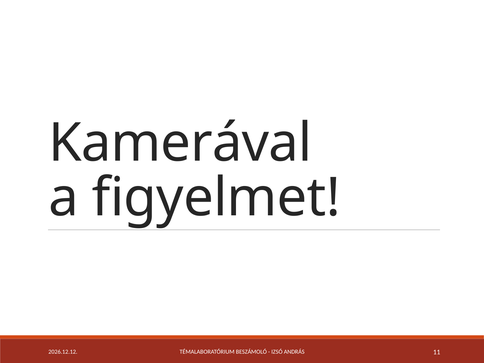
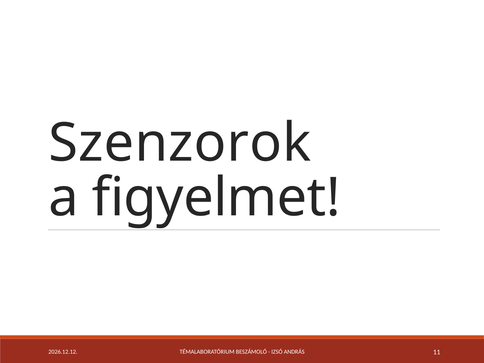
Kamerával: Kamerával -> Szenzorok (180, 143)
